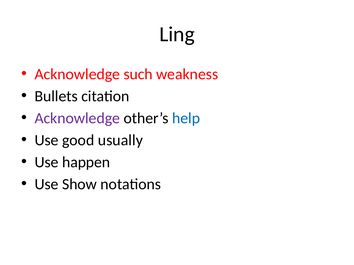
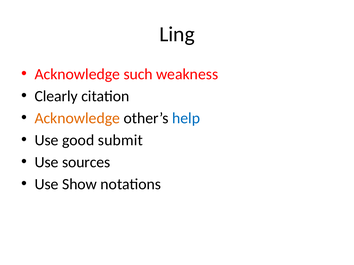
Bullets: Bullets -> Clearly (56, 96)
Acknowledge colour: purple -> orange (77, 118)
usually: usually -> submit (120, 140)
happen: happen -> sources (86, 162)
